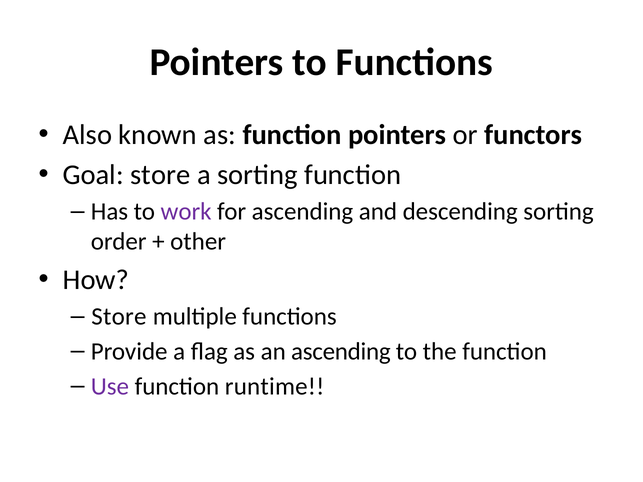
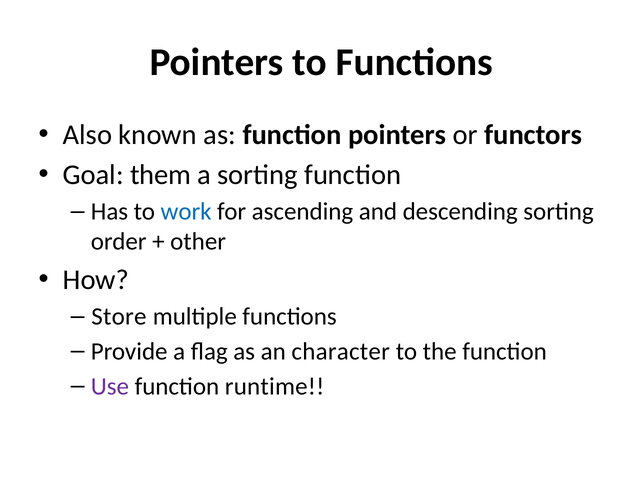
Goal store: store -> them (161, 175)
work colour: purple -> blue (186, 212)
an ascending: ascending -> character (341, 352)
